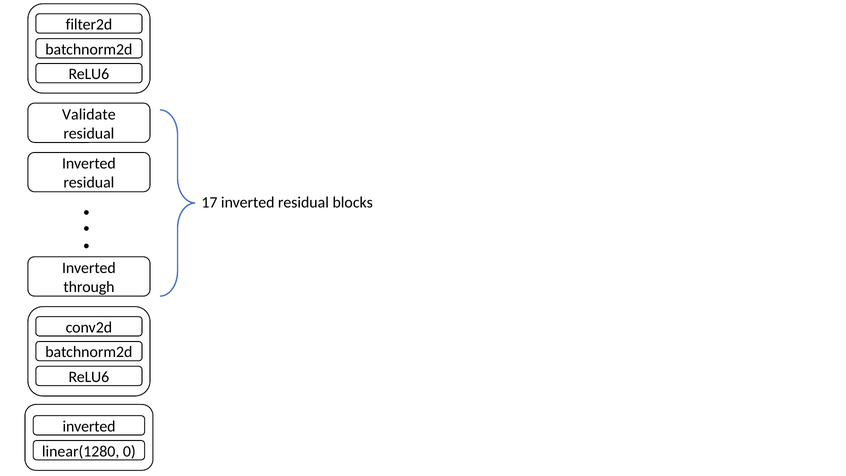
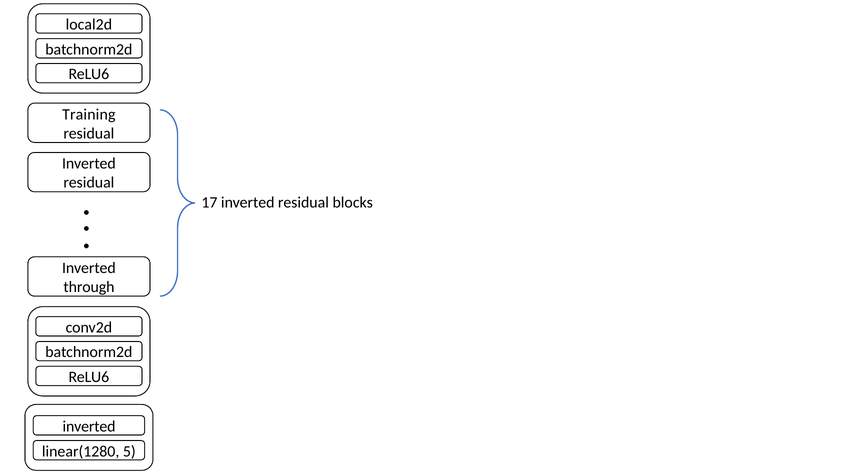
filter2d: filter2d -> local2d (89, 25)
Validate: Validate -> Training (89, 114)
0: 0 -> 5 (129, 451)
